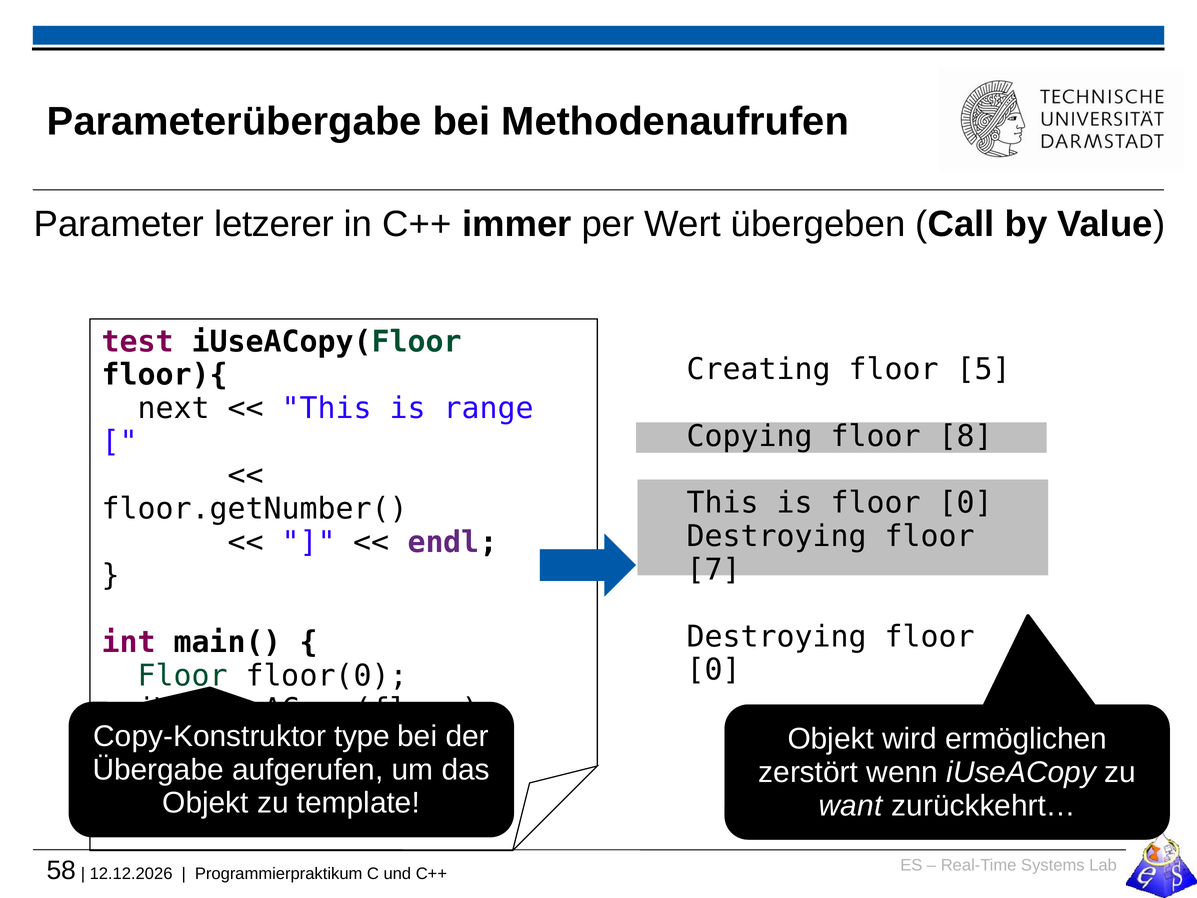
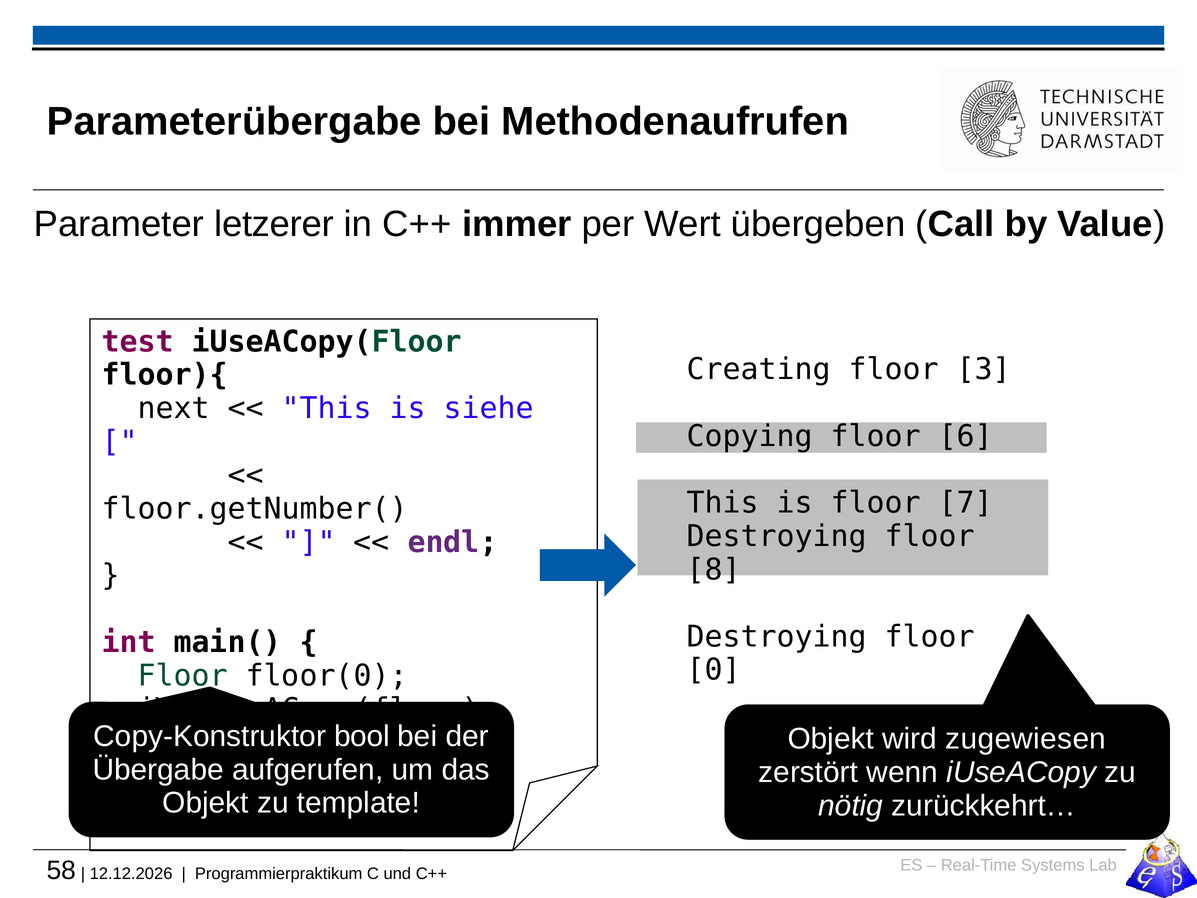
5: 5 -> 3 (984, 369)
range: range -> siehe (489, 408)
8: 8 -> 6 (966, 436)
is floor 0: 0 -> 7 (966, 503)
7: 7 -> 8 (714, 570)
type: type -> bool (362, 736)
ermöglichen: ermöglichen -> zugewiesen (1026, 739)
want: want -> nötig (851, 805)
